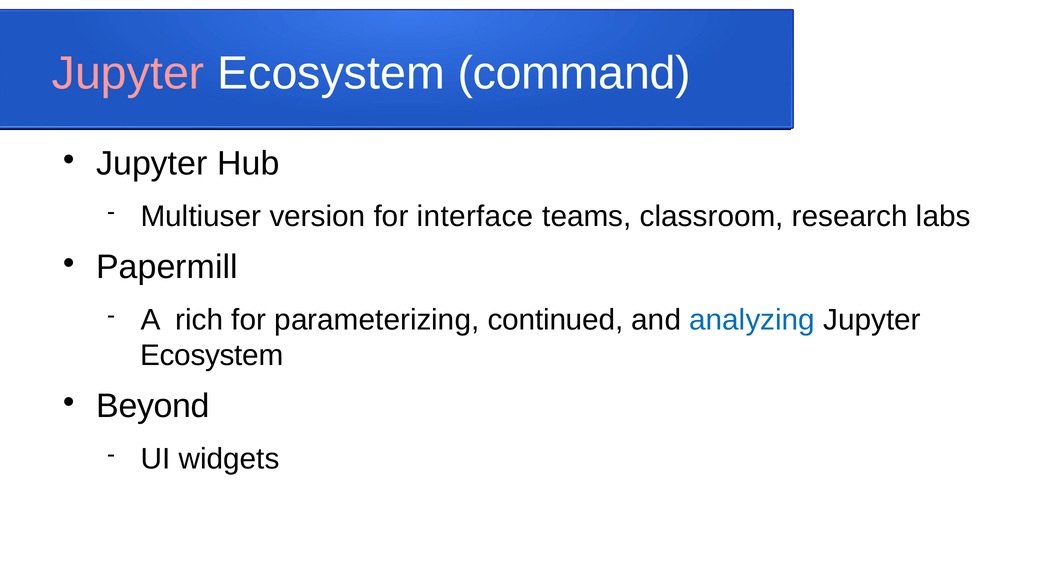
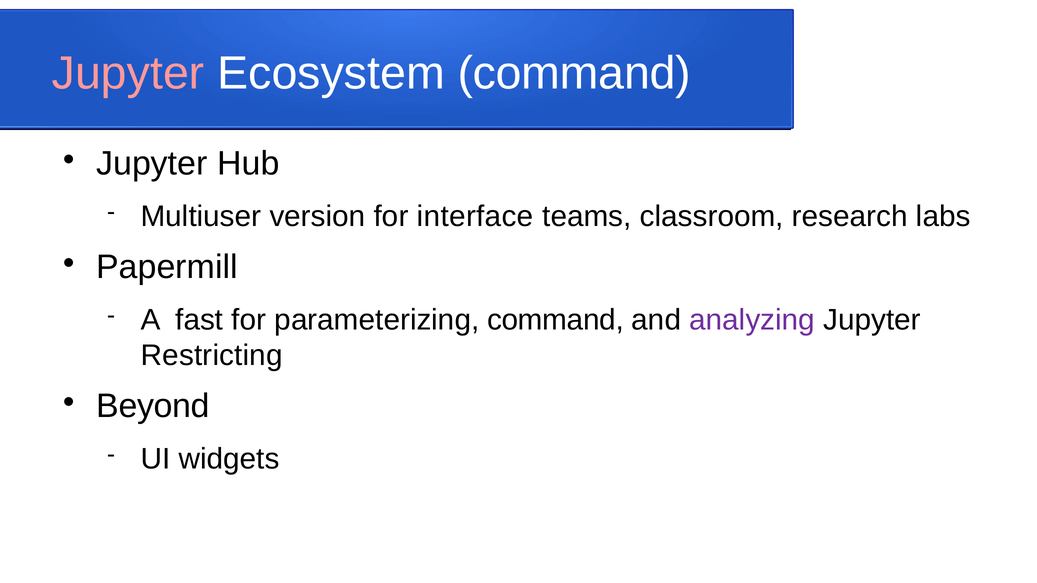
rich: rich -> fast (199, 320)
parameterizing continued: continued -> command (556, 320)
analyzing colour: blue -> purple (752, 320)
Ecosystem: Ecosystem -> Restricting (212, 356)
